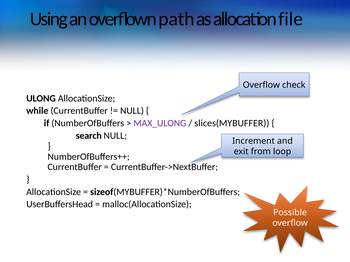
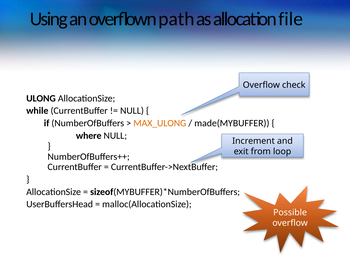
MAX_ULONG colour: purple -> orange (160, 123)
slices(MYBUFFER: slices(MYBUFFER -> made(MYBUFFER (232, 123)
search: search -> where (89, 136)
